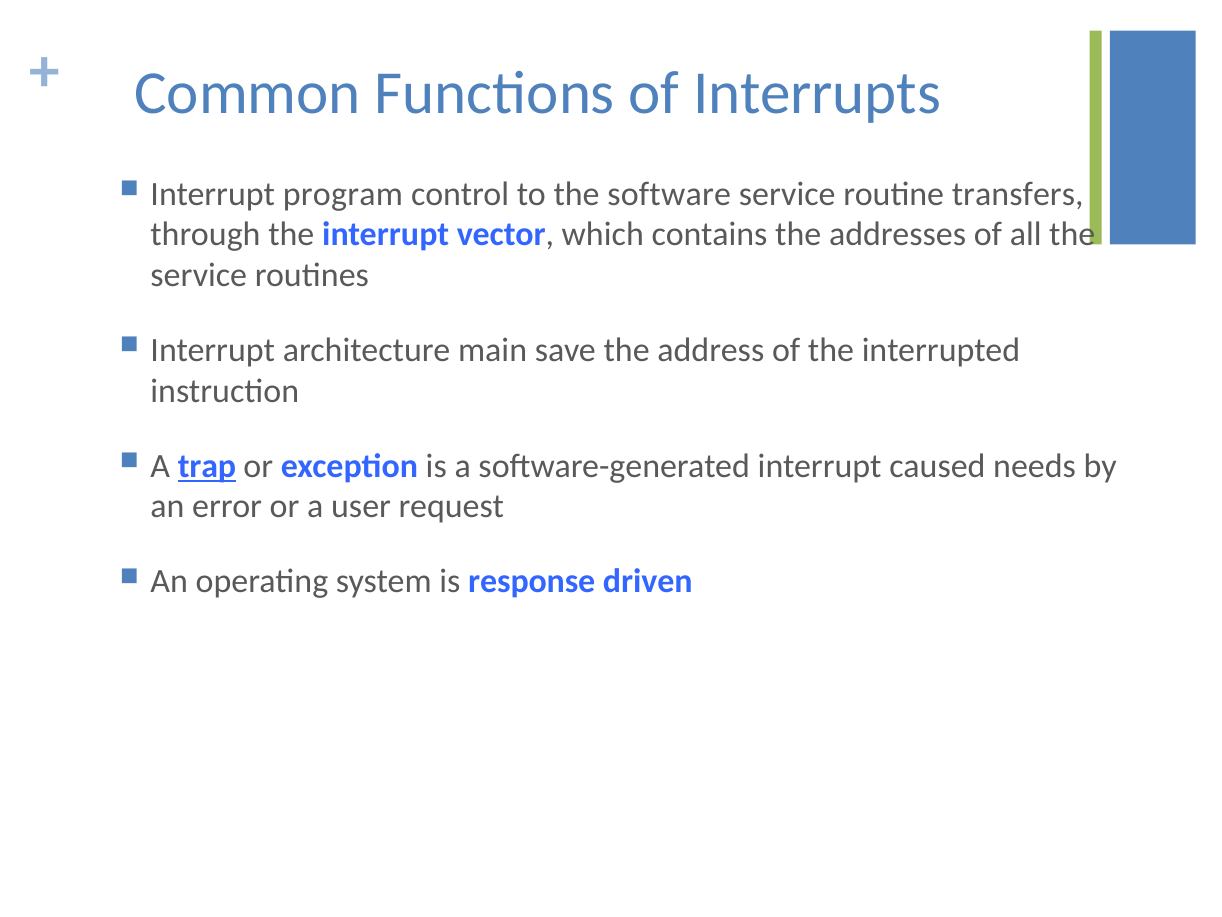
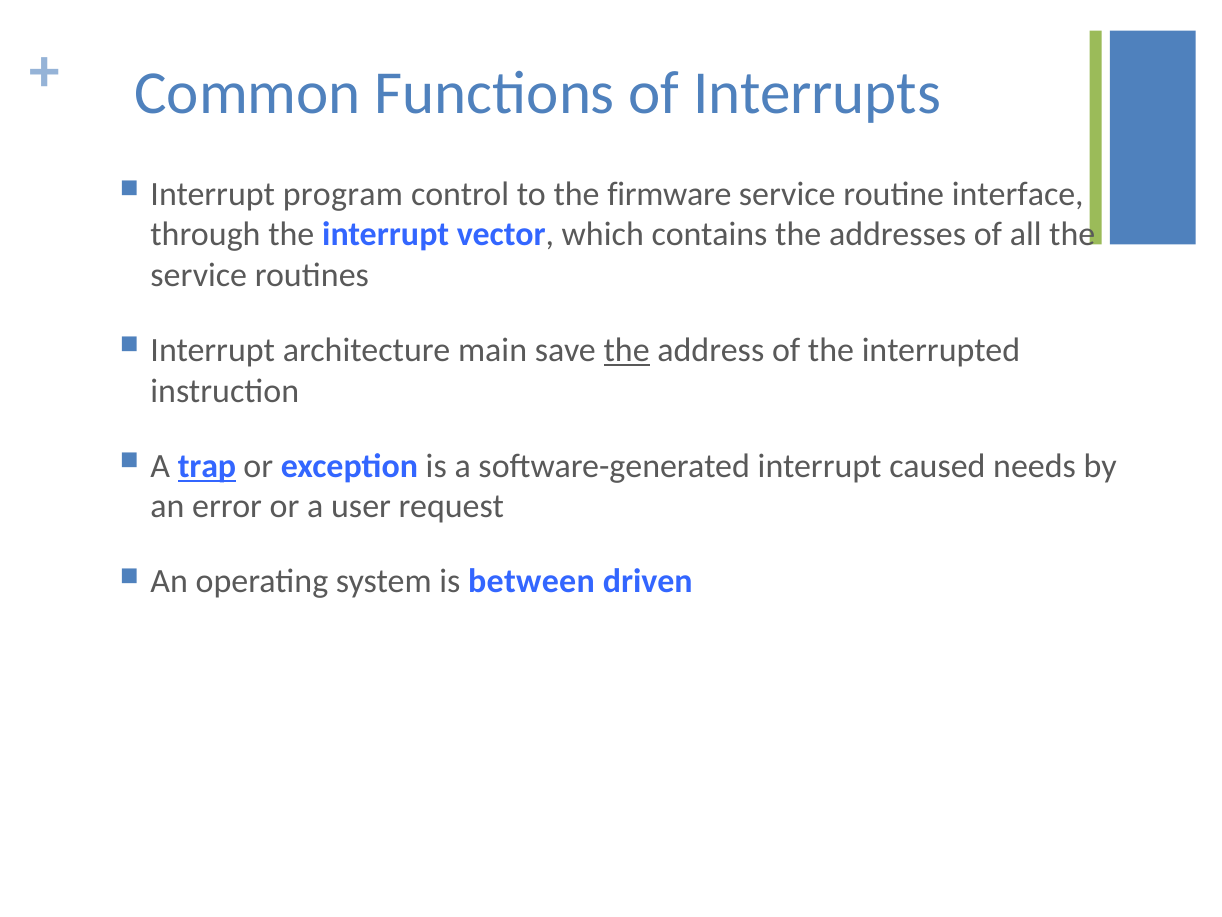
software: software -> firmware (669, 194)
transfers: transfers -> interface (1018, 194)
the underline: none -> present (627, 350)
response: response -> between (532, 581)
